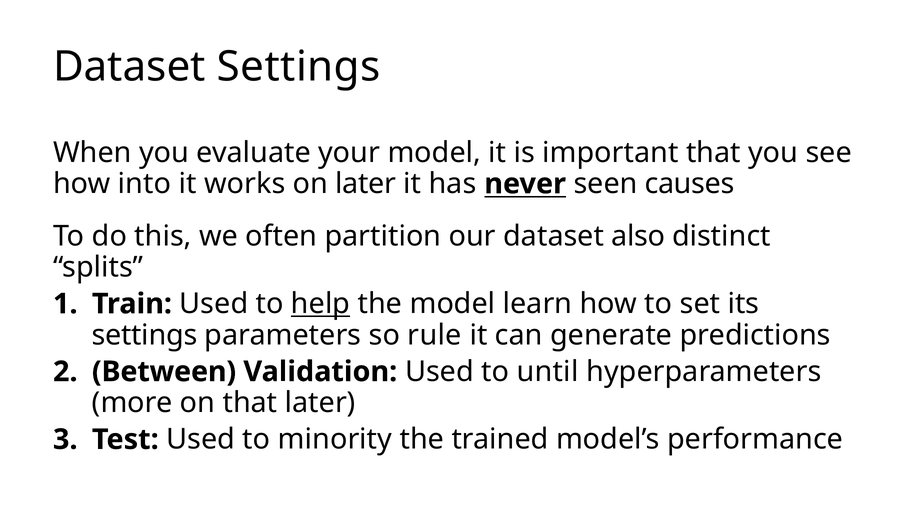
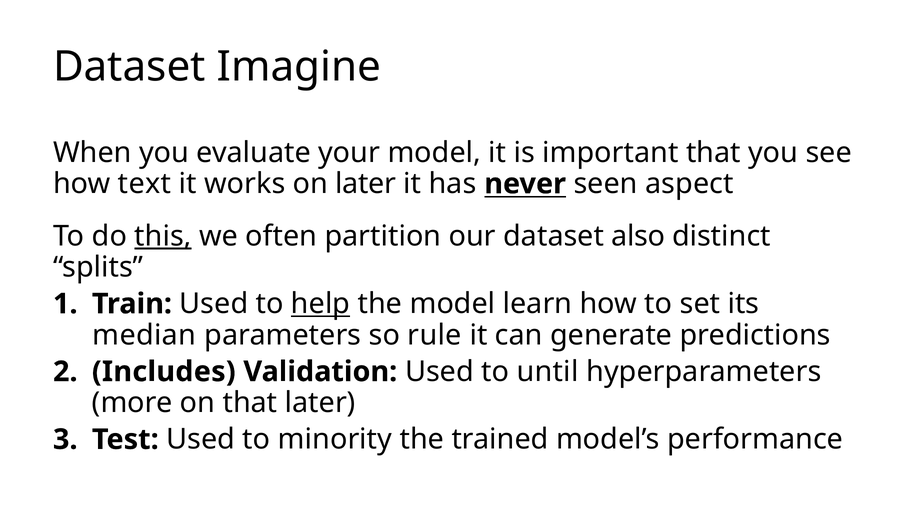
Dataset Settings: Settings -> Imagine (299, 67)
into: into -> text (144, 184)
causes: causes -> aspect (689, 184)
this underline: none -> present (163, 236)
settings: settings -> median (144, 335)
Between: Between -> Includes (164, 371)
